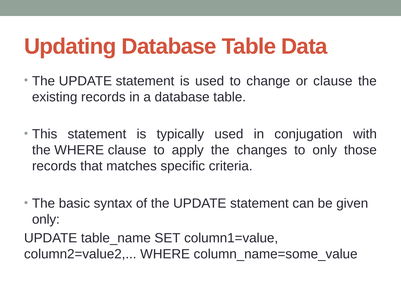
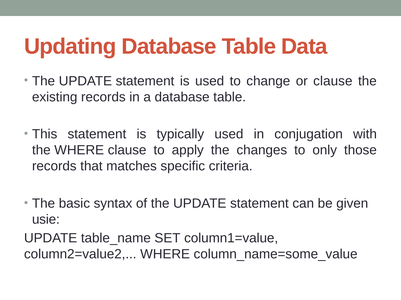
only: only -> usie (46, 220)
